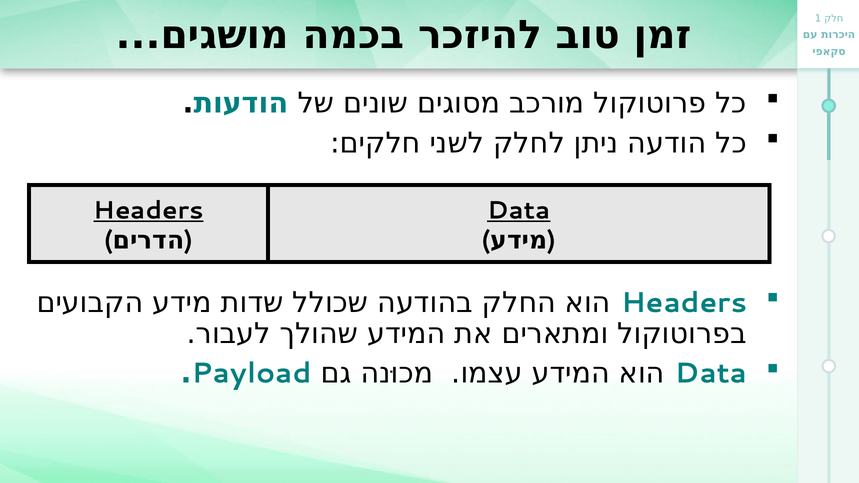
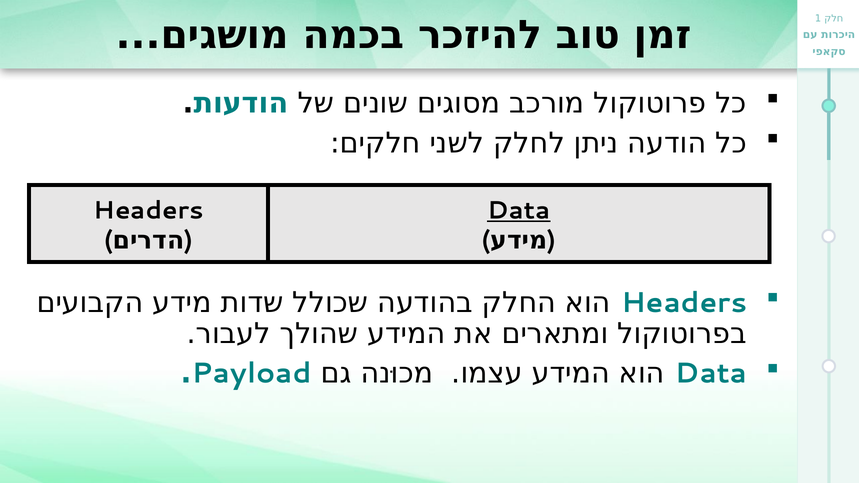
Headers underline: present -> none (148, 210)
